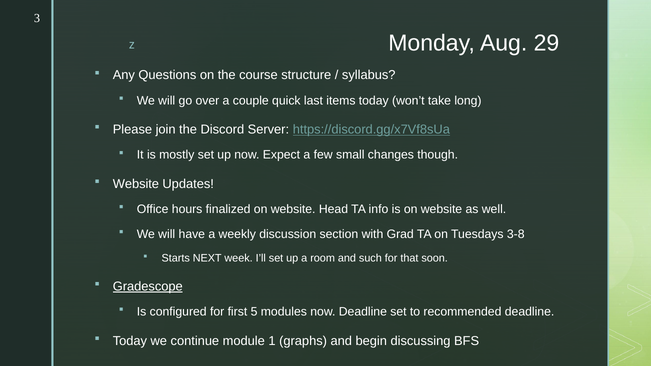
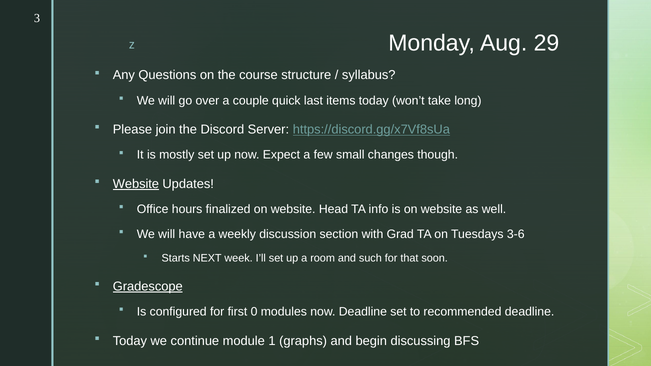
Website underline: none -> present (136, 184)
3-8: 3-8 -> 3-6 (516, 234)
5: 5 -> 0 (254, 312)
